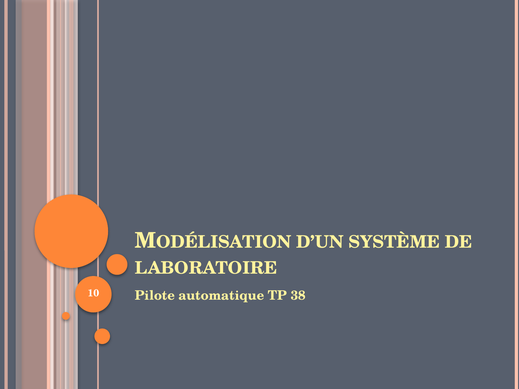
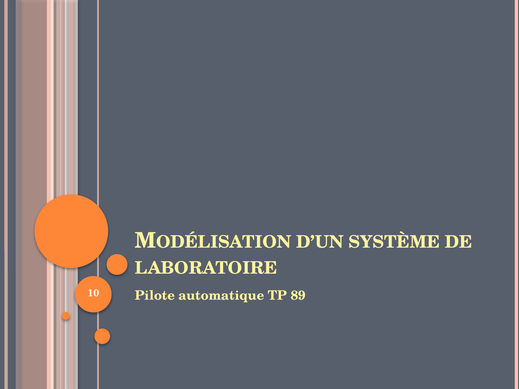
38: 38 -> 89 (298, 296)
